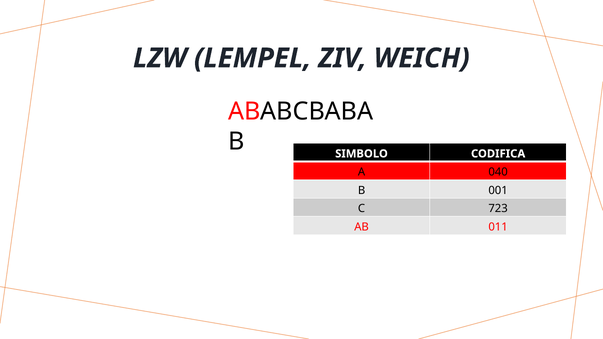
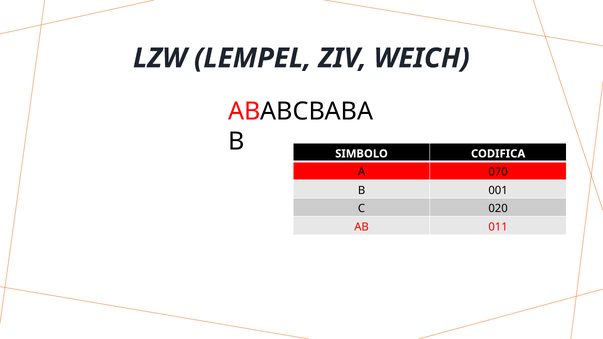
040: 040 -> 070 (498, 172)
723: 723 -> 020 (498, 209)
